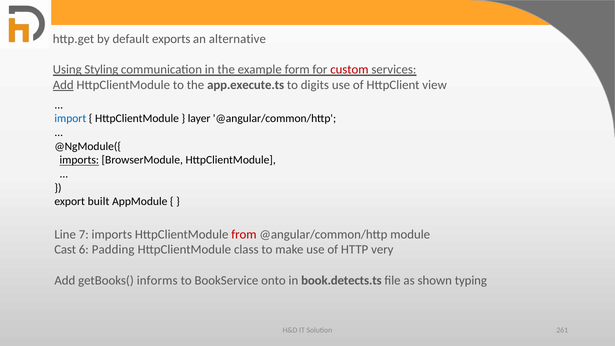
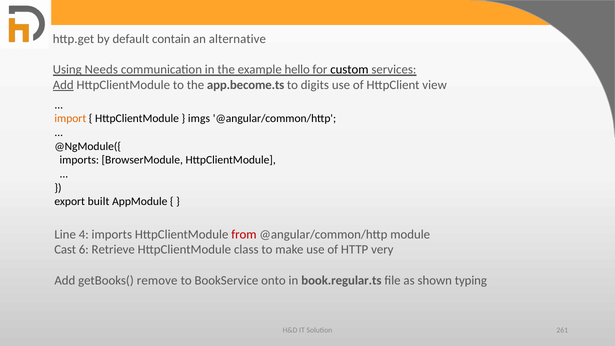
exports: exports -> contain (171, 39)
Styling: Styling -> Needs (101, 70)
form: form -> hello (297, 70)
custom colour: red -> black (349, 70)
app.execute.ts: app.execute.ts -> app.become.ts (246, 85)
import colour: blue -> orange (70, 119)
layer: layer -> imgs (199, 119)
imports underline: present -> none (79, 160)
7: 7 -> 4 (84, 234)
Padding: Padding -> Retrieve (113, 250)
informs: informs -> remove (157, 280)
book.detects.ts: book.detects.ts -> book.regular.ts (341, 280)
